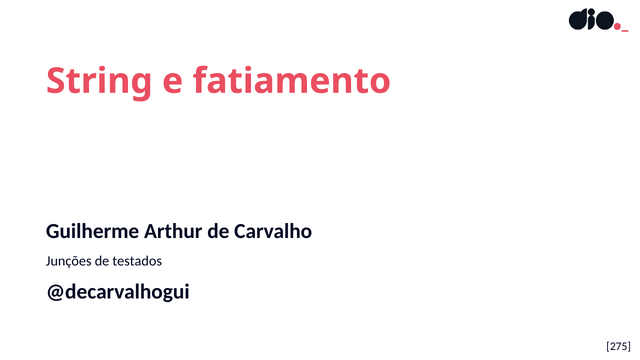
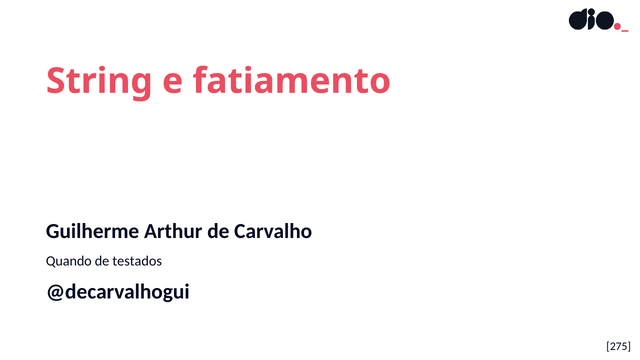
Junções: Junções -> Quando (69, 261)
